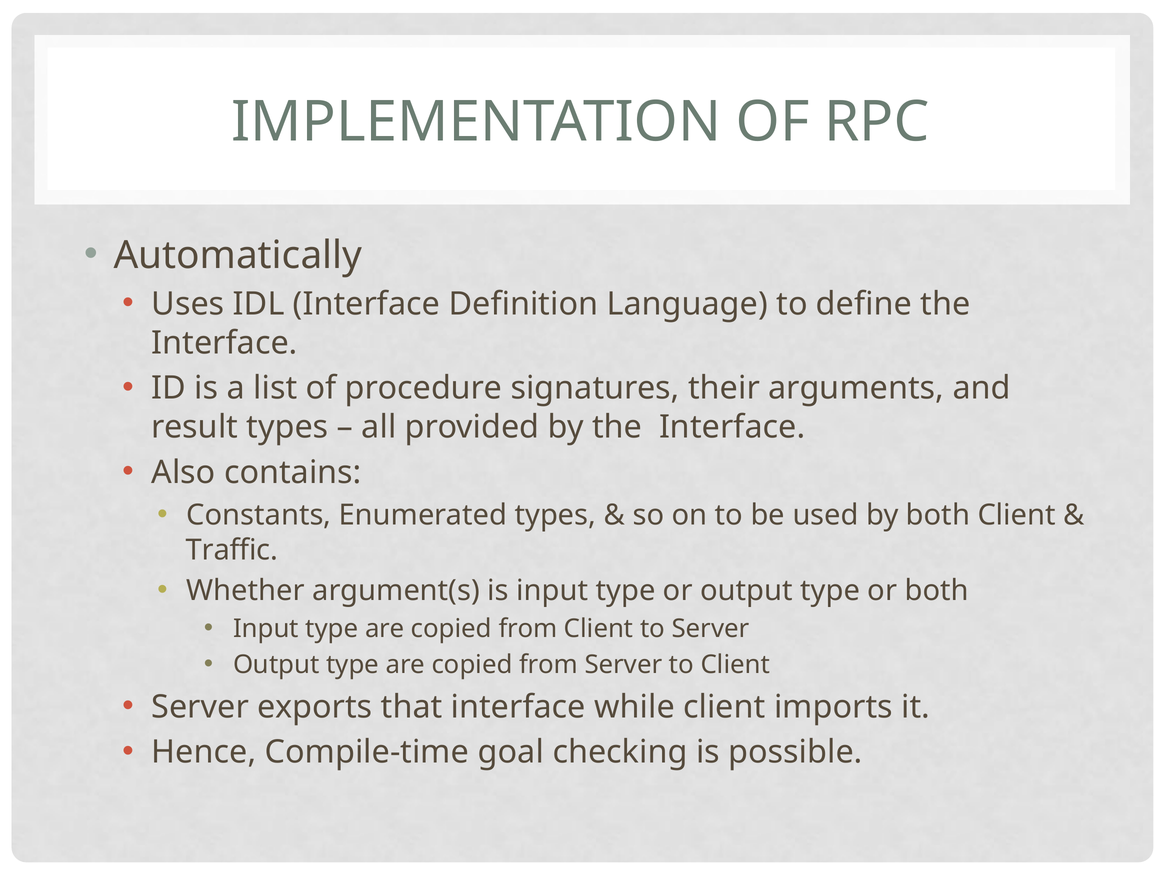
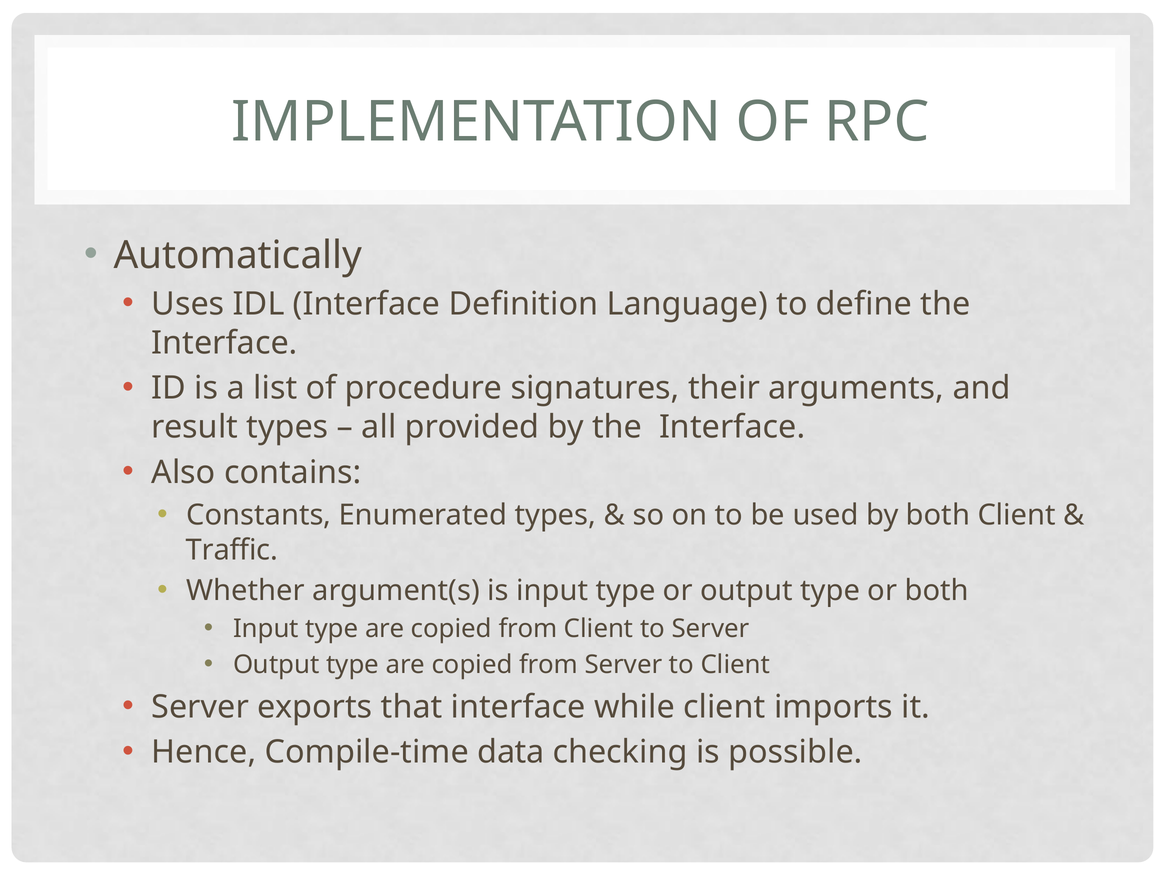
goal: goal -> data (511, 752)
